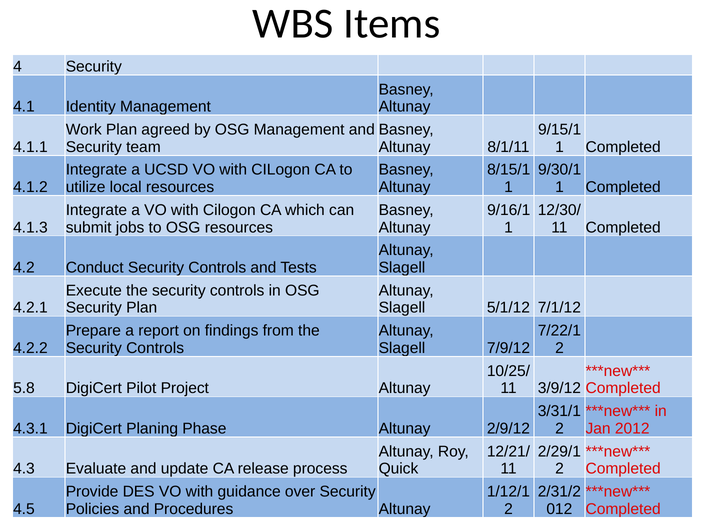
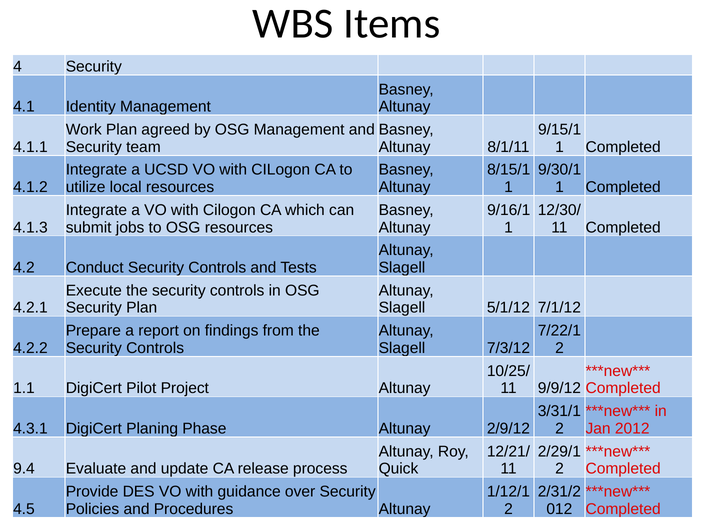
7/9/12: 7/9/12 -> 7/3/12 (508, 348)
5.8: 5.8 -> 1.1 (24, 389)
3/9/12: 3/9/12 -> 9/9/12 (559, 389)
4.3: 4.3 -> 9.4 (24, 469)
